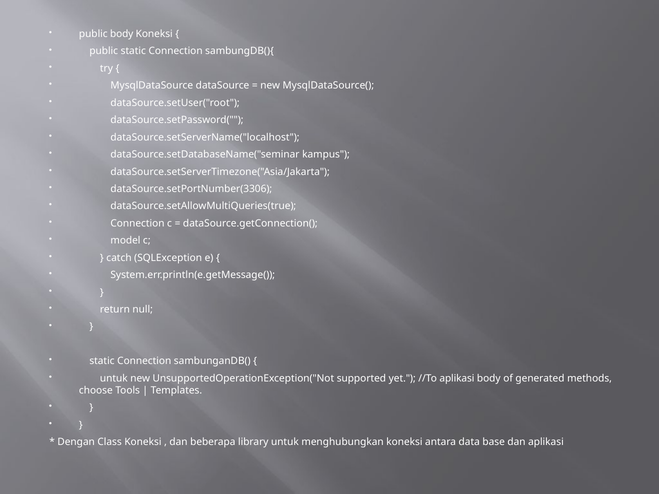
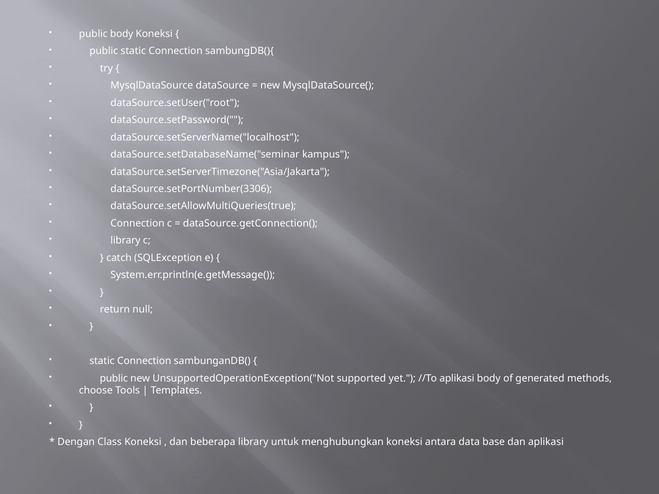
model: model -> library (125, 241)
untuk: untuk -> public (114, 379)
